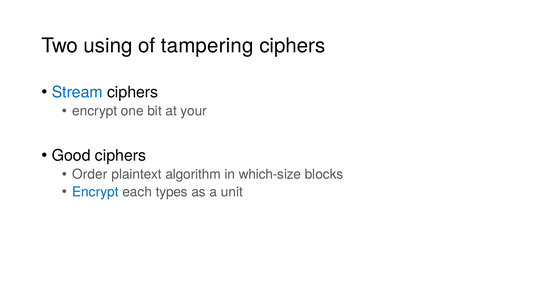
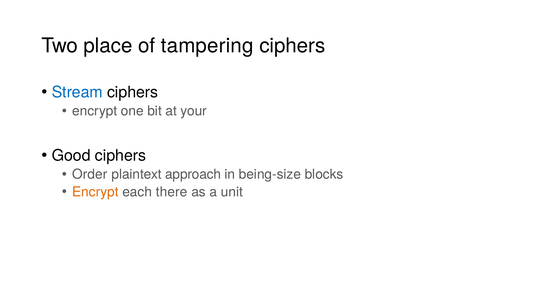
using: using -> place (108, 46)
algorithm: algorithm -> approach (193, 174)
which-size: which-size -> being-size (270, 174)
Encrypt colour: blue -> orange (95, 192)
types: types -> there (172, 192)
